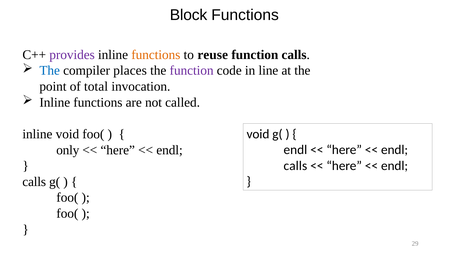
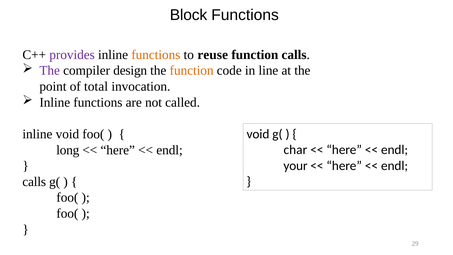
The colour: blue -> purple (50, 71)
places: places -> design (130, 71)
function colour: purple -> orange (192, 71)
only: only -> long (68, 150)
endl: endl -> char (295, 150)
calls: calls -> your (295, 166)
